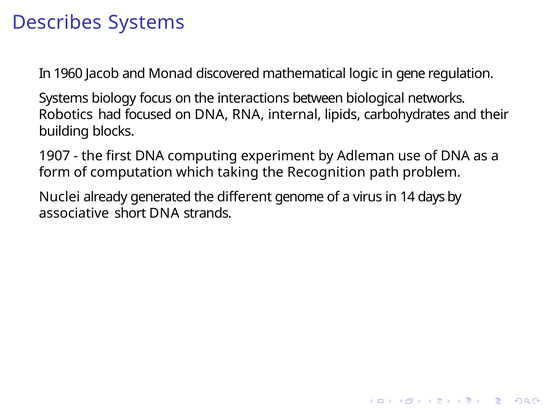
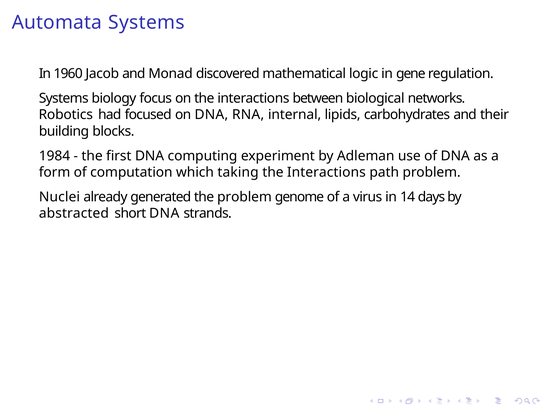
Describes: Describes -> Automata (57, 23)
1907: 1907 -> 1984 (54, 156)
Recognition: Recognition -> Interactions (326, 172)
the different: different -> problem (244, 197)
associative: associative -> abstracted (74, 214)
